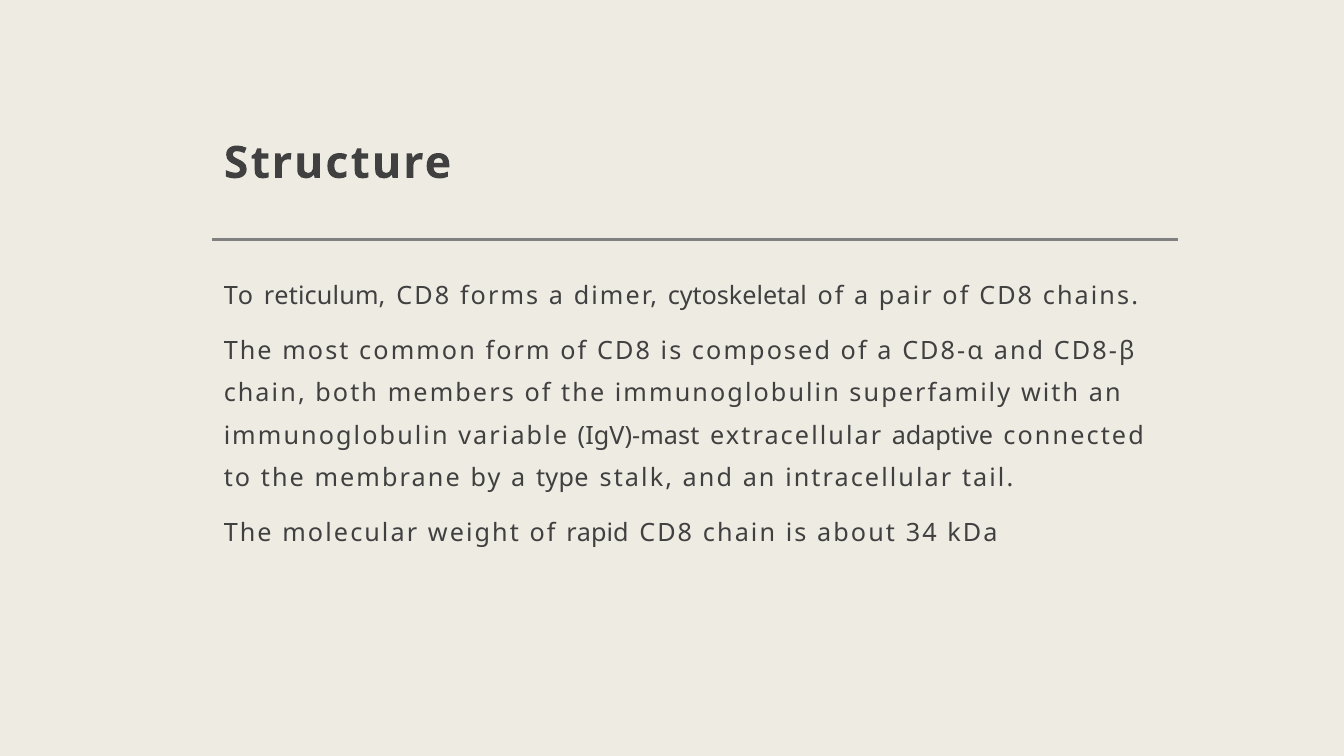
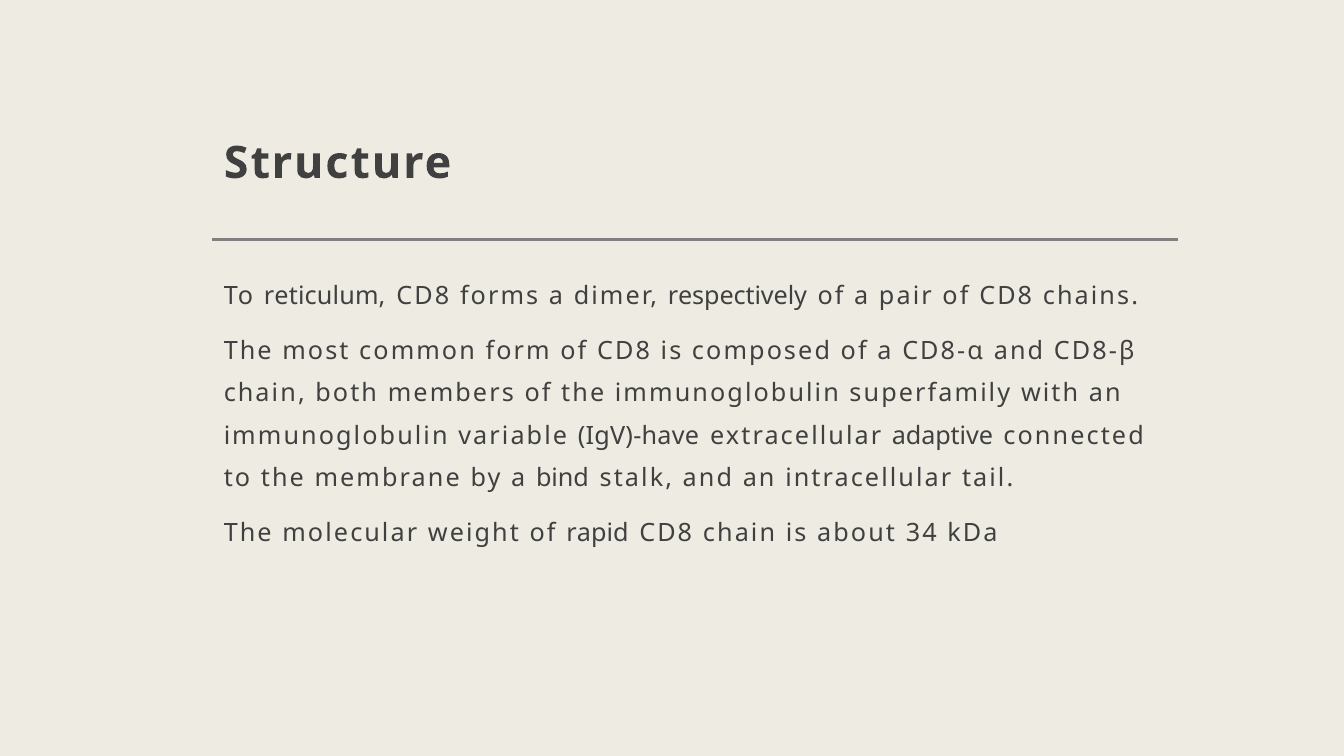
cytoskeletal: cytoskeletal -> respectively (737, 296)
IgV)-mast: IgV)-mast -> IgV)-have (638, 436)
type: type -> bind (562, 478)
